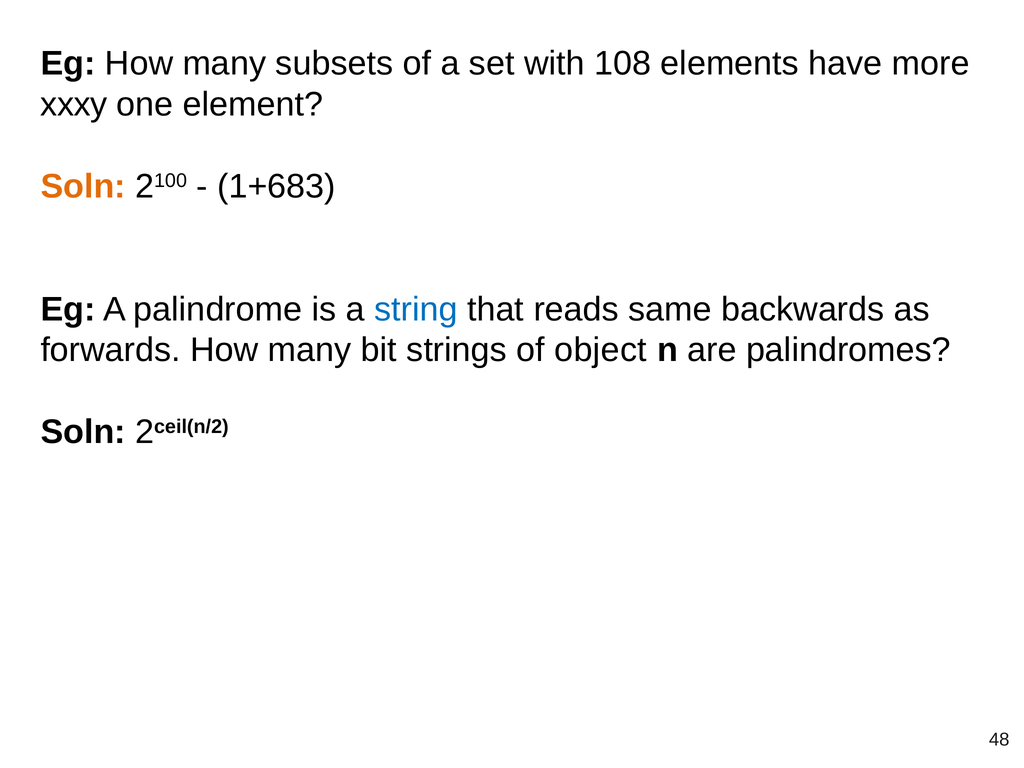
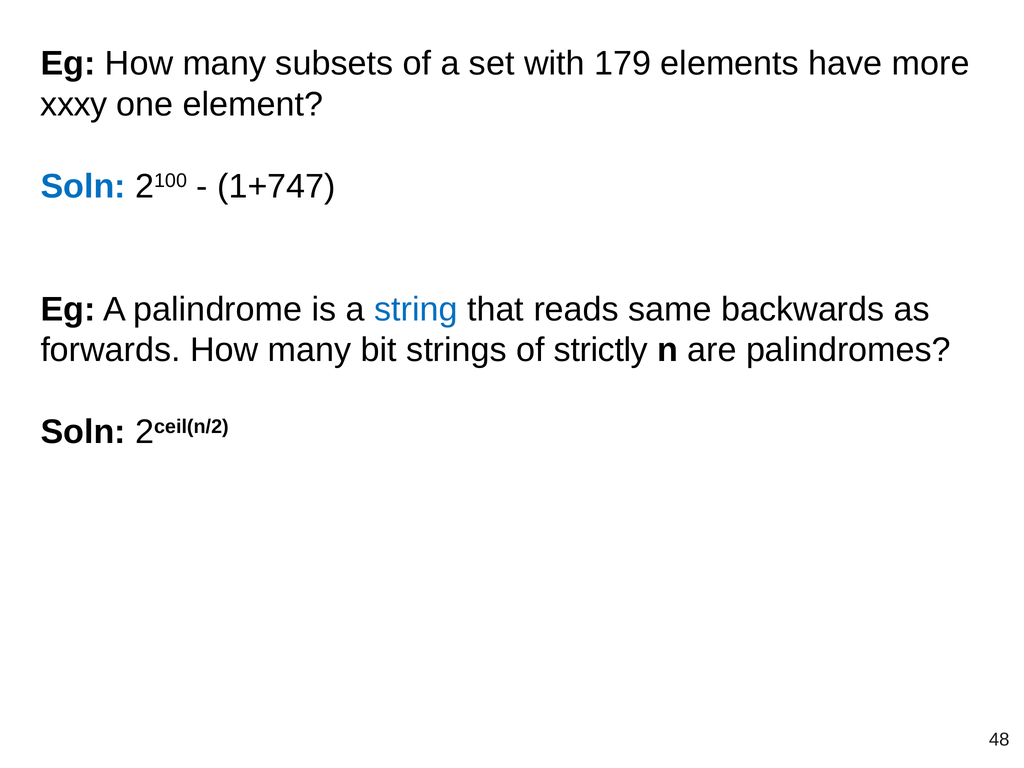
108: 108 -> 179 (623, 63)
Soln colour: orange -> blue (83, 186)
1+683: 1+683 -> 1+747 (276, 186)
object: object -> strictly (601, 350)
